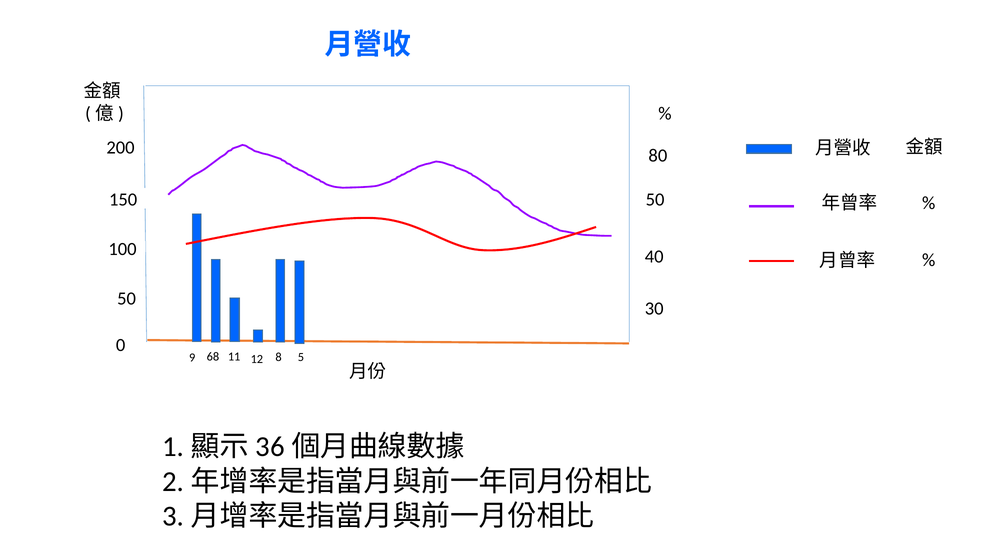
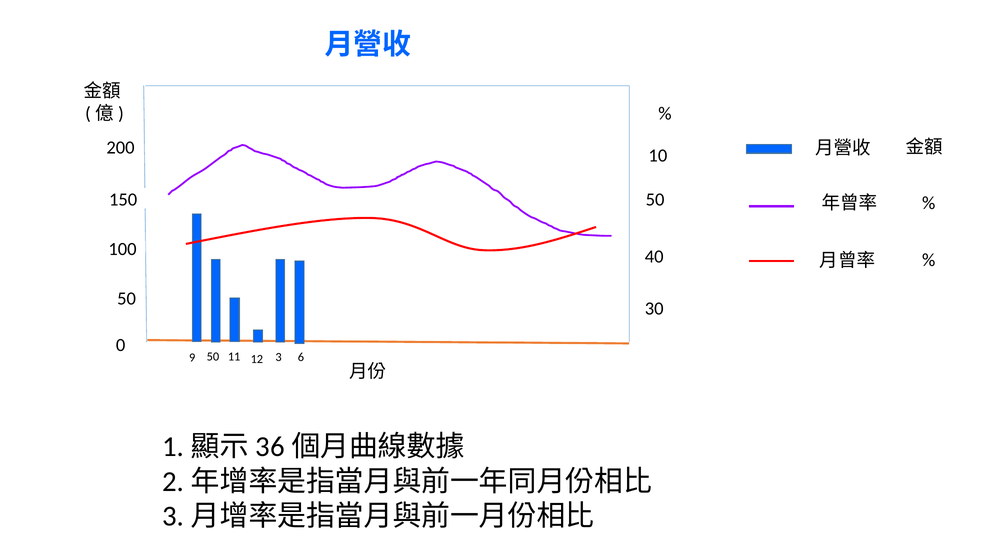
80: 80 -> 10 (658, 156)
8: 8 -> 3 (279, 357)
9 68: 68 -> 50 (213, 356)
5: 5 -> 6 (301, 357)
